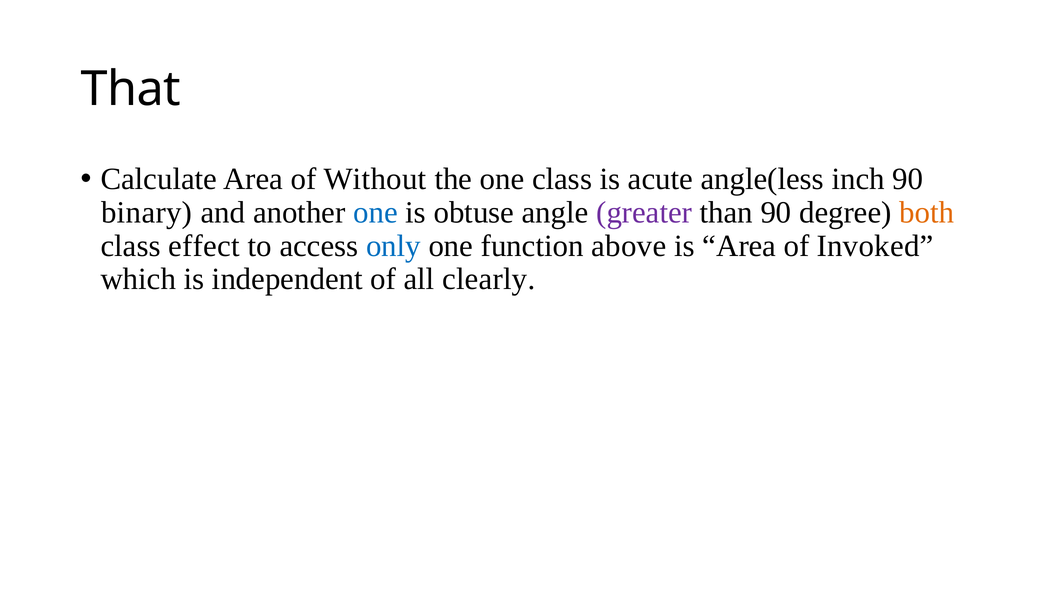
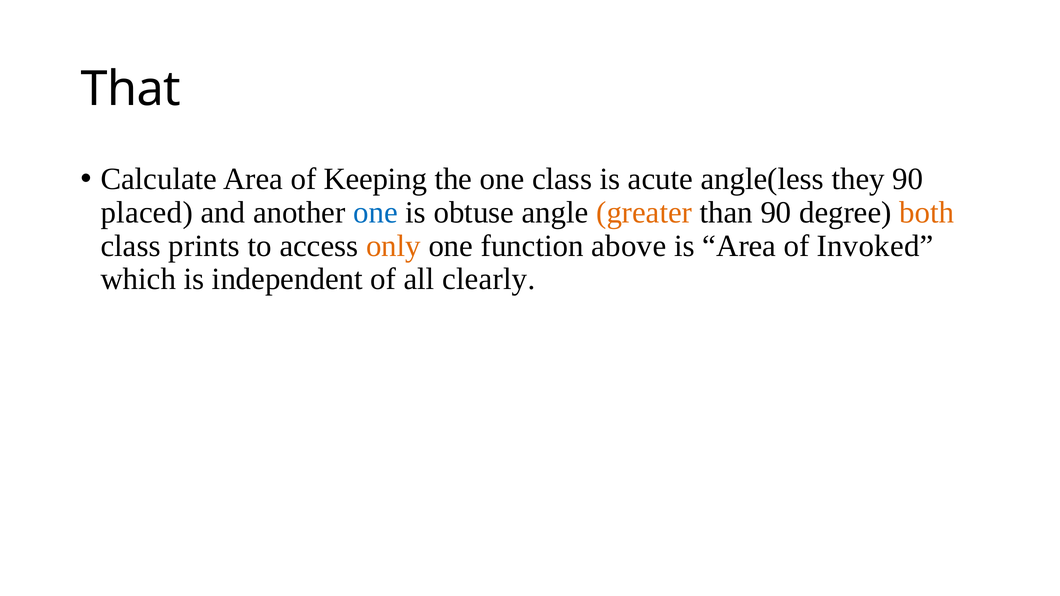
Without: Without -> Keeping (375, 179)
inch: inch -> they (858, 179)
binary: binary -> placed (147, 213)
greater colour: purple -> orange (644, 213)
effect: effect -> prints (204, 246)
only colour: blue -> orange (393, 246)
